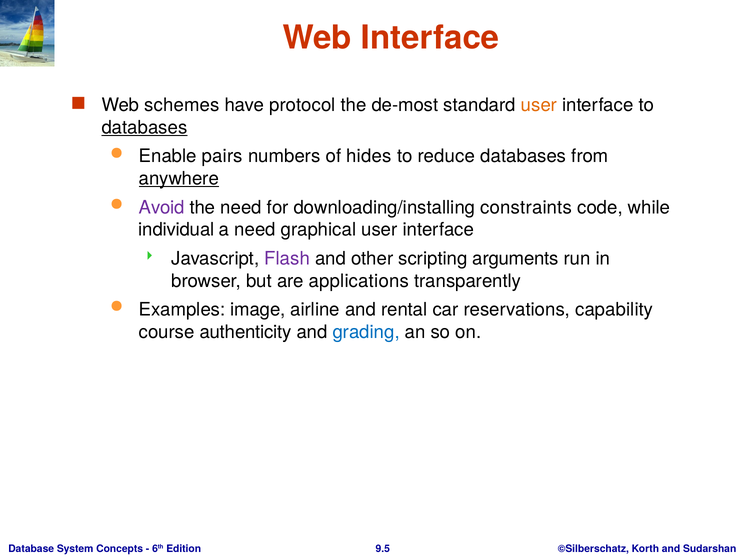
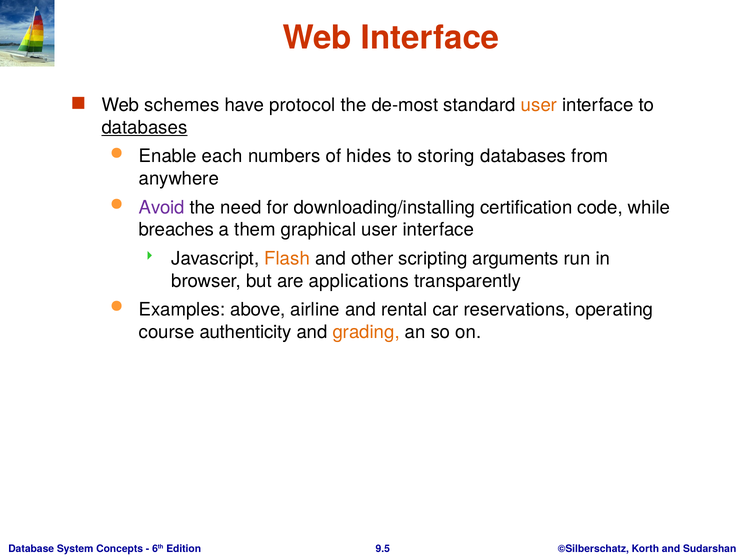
pairs: pairs -> each (222, 156)
reduce: reduce -> storing (446, 156)
anywhere underline: present -> none (179, 179)
constraints: constraints -> certification (526, 207)
individual: individual -> breaches (176, 230)
a need: need -> them (255, 230)
Flash colour: purple -> orange (287, 259)
image: image -> above (258, 310)
capability: capability -> operating (614, 310)
grading colour: blue -> orange (366, 332)
